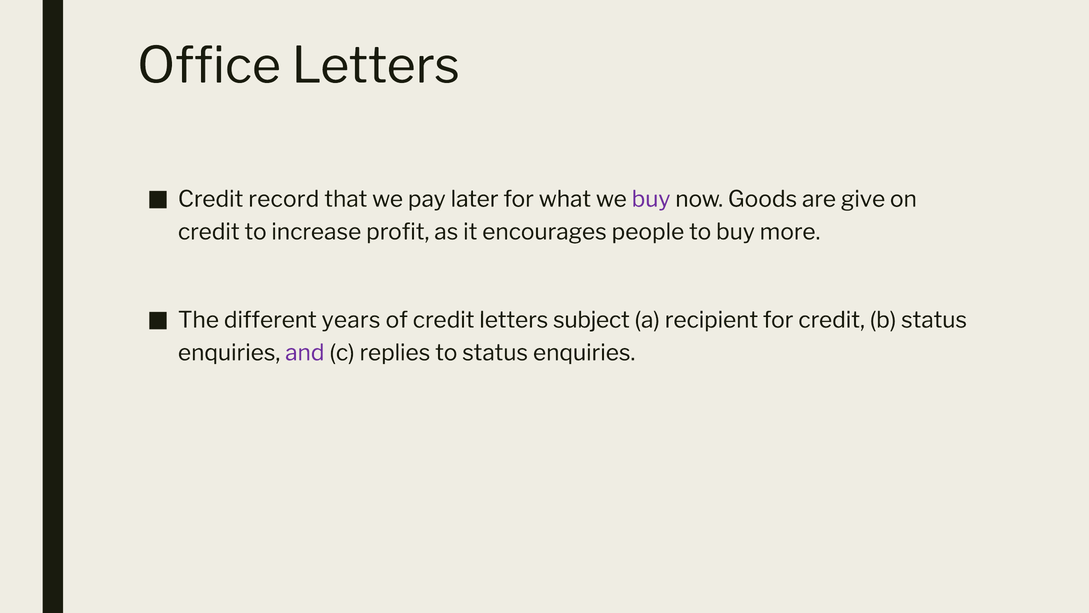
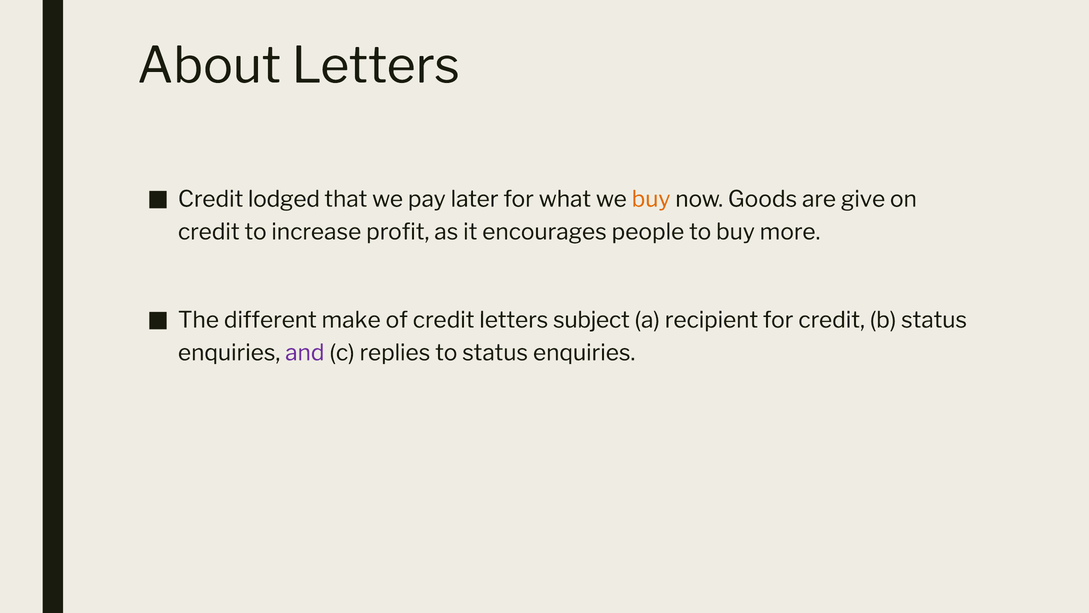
Office: Office -> About (209, 66)
record: record -> lodged (284, 199)
buy colour: purple -> orange (651, 199)
years: years -> make (351, 320)
